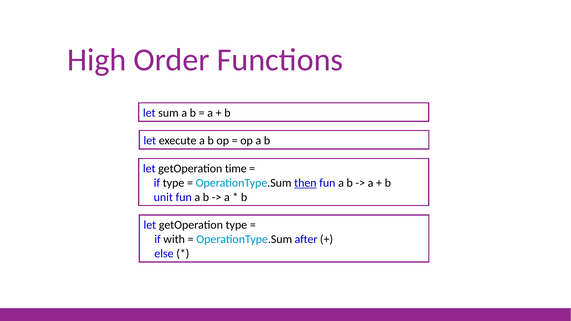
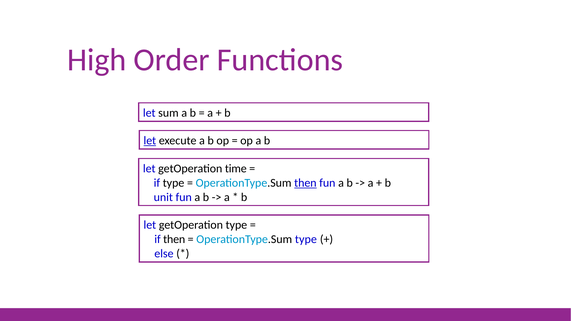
let underline: none -> present (150, 141)
if with: with -> then (174, 239)
OperationType.Sum after: after -> type (306, 239)
